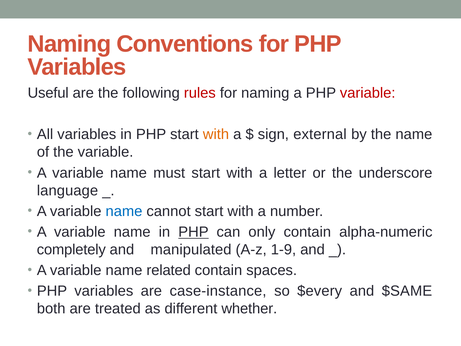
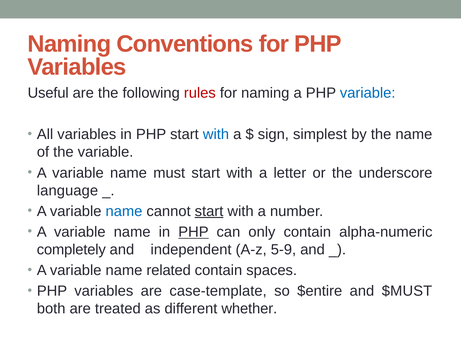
variable colour: red -> blue (368, 93)
with colour: orange -> blue (216, 134)
external: external -> simplest (320, 134)
start underline: none -> present (209, 211)
manipulated: manipulated -> independent (191, 249)
1-9: 1-9 -> 5-9 (283, 249)
case-instance: case-instance -> case-template (218, 291)
$every: $every -> $entire (320, 291)
$SAME: $SAME -> $MUST (407, 291)
